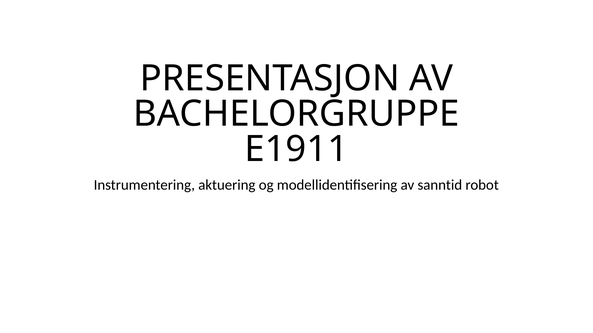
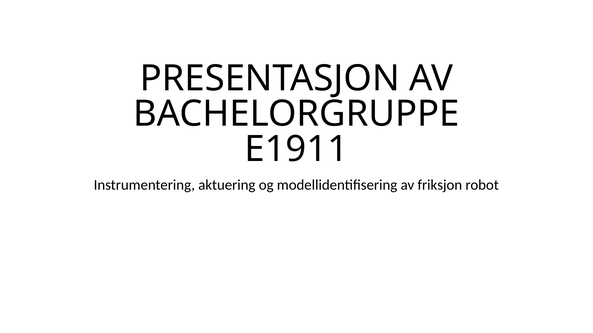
sanntid: sanntid -> friksjon (440, 185)
